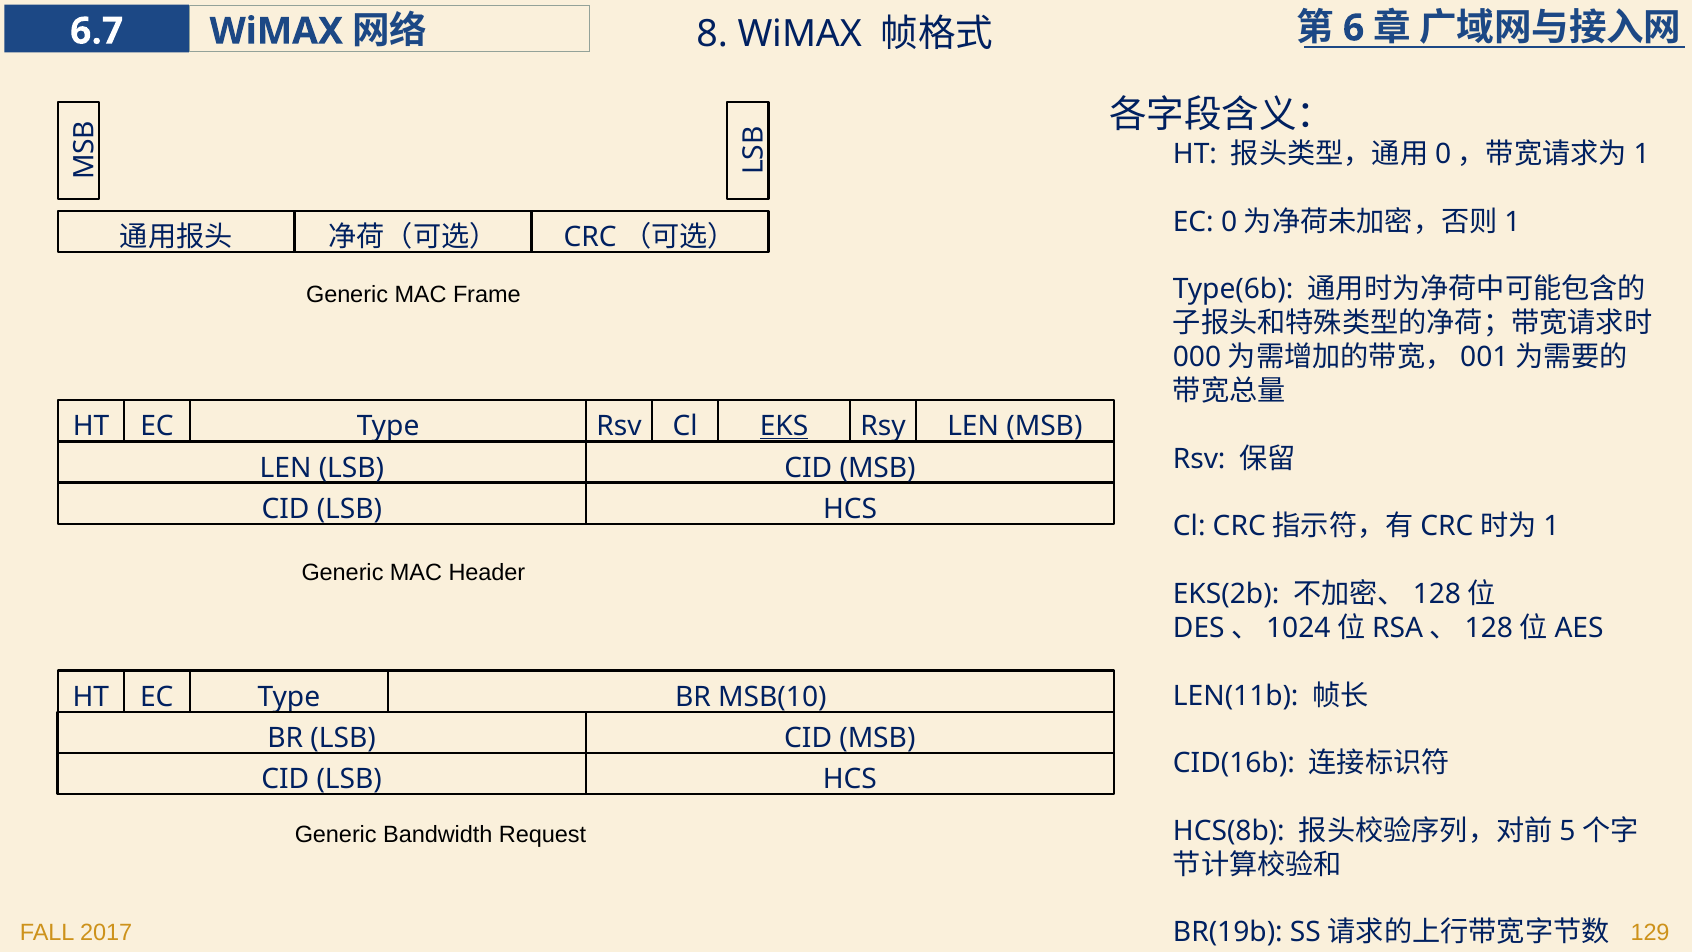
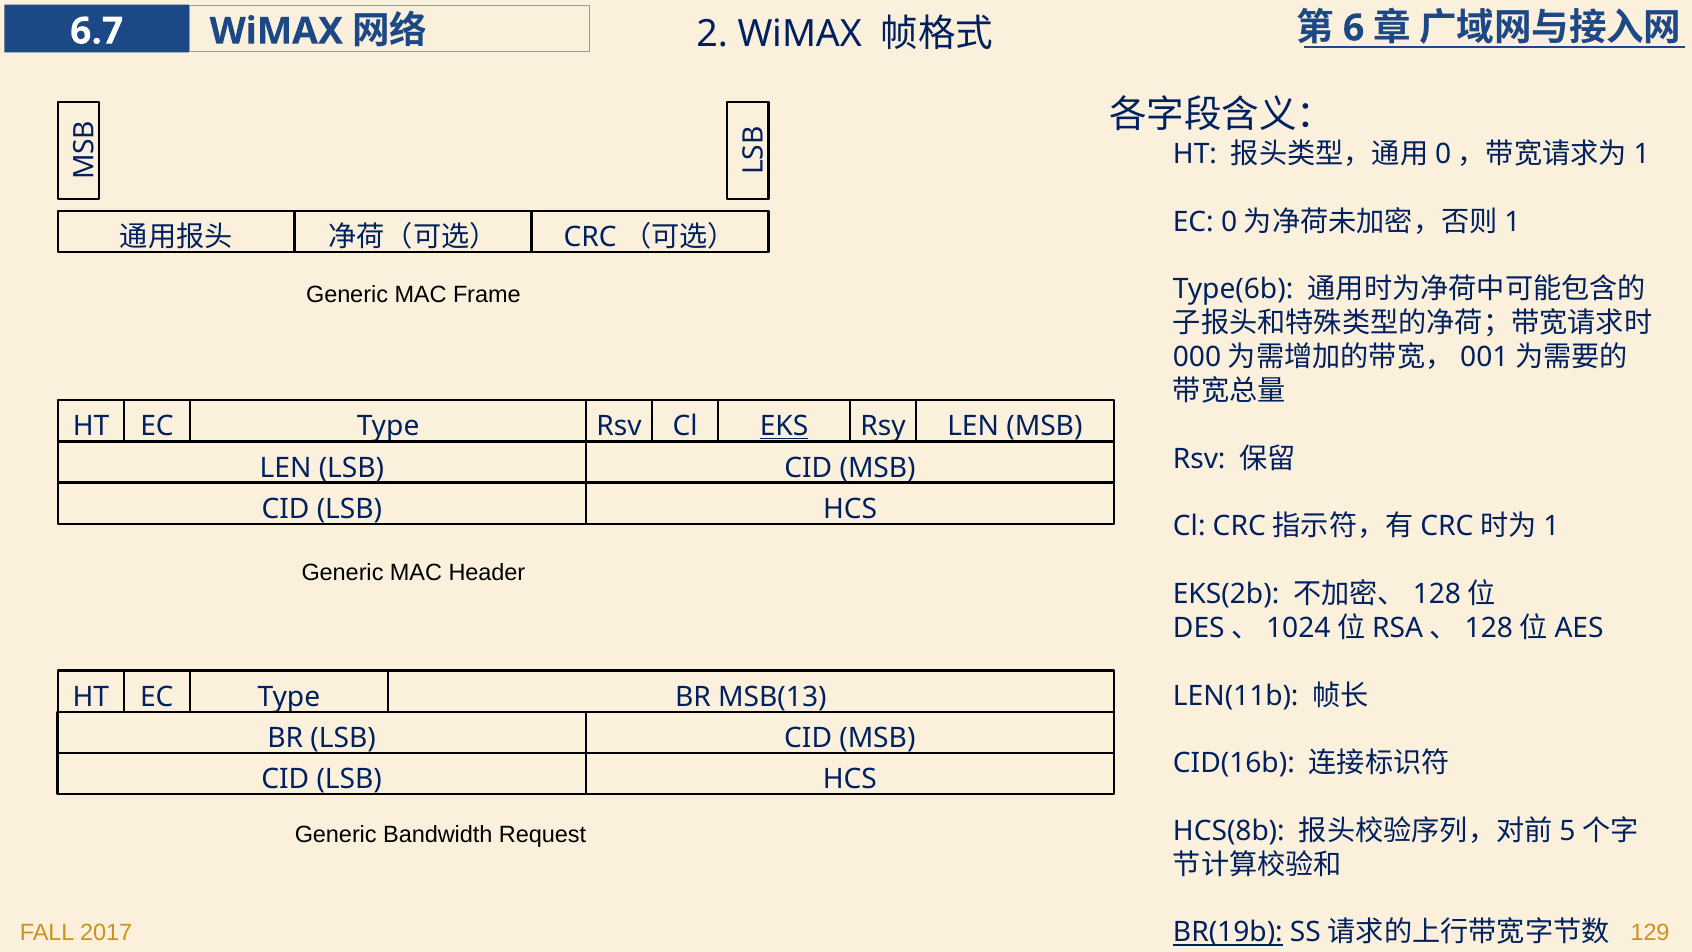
8: 8 -> 2 (712, 34)
MSB(10: MSB(10 -> MSB(13 (772, 697)
BR(19b underline: none -> present (1228, 932)
